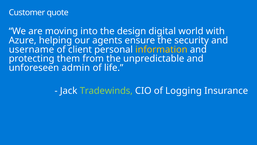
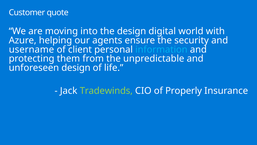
information colour: yellow -> light blue (161, 49)
unforeseen admin: admin -> design (76, 68)
Logging: Logging -> Properly (184, 91)
